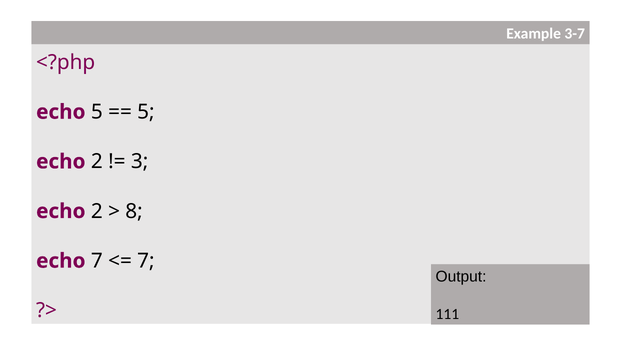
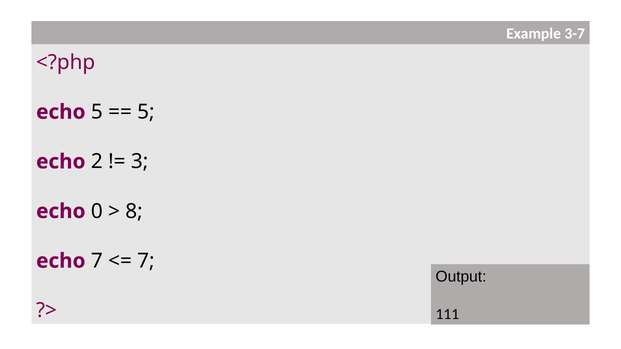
2: 2 -> 0 (97, 211)
